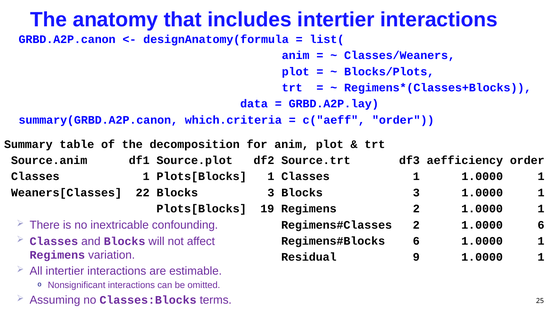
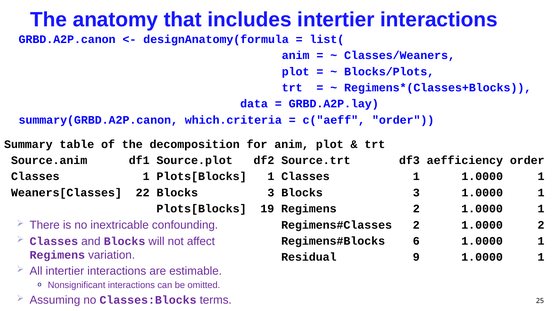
1.0000 6: 6 -> 2 (541, 225)
